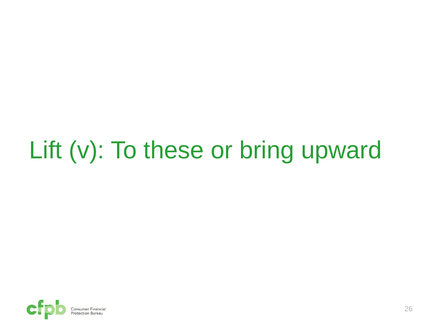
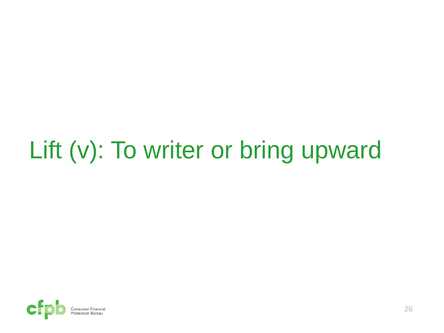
these: these -> writer (174, 150)
